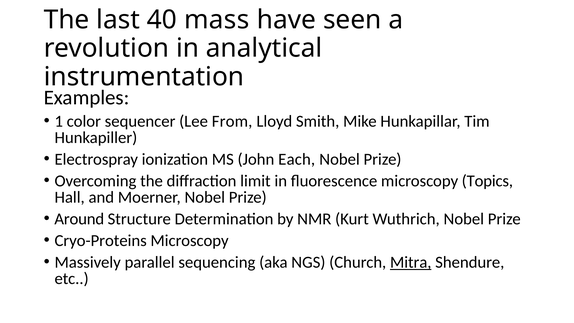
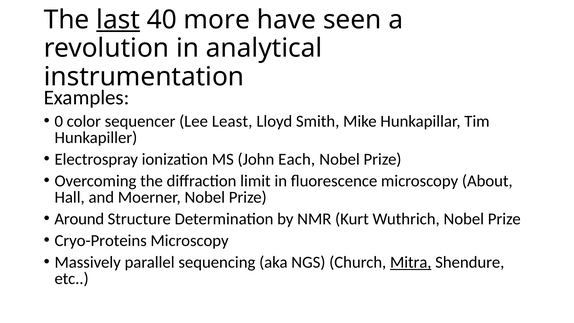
last underline: none -> present (118, 20)
mass: mass -> more (217, 20)
1: 1 -> 0 (59, 121)
From: From -> Least (232, 121)
Topics: Topics -> About (487, 181)
